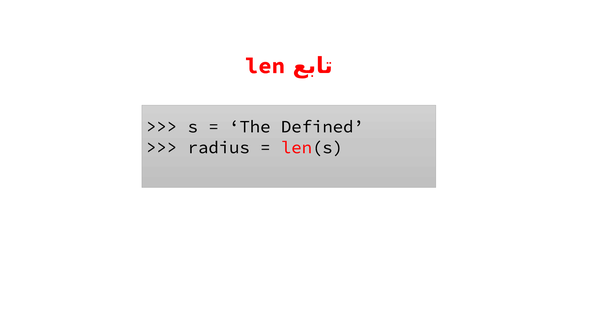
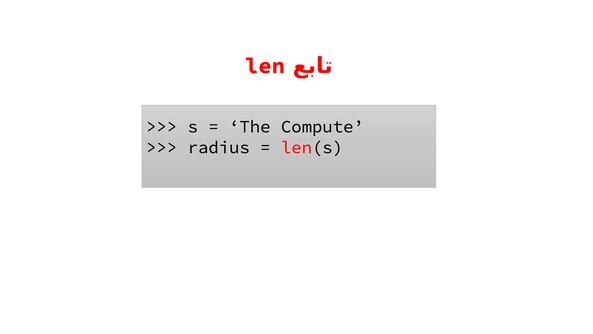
Defined: Defined -> Compute (322, 126)
